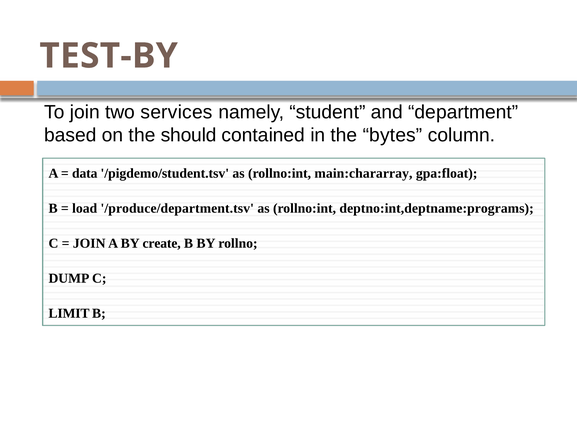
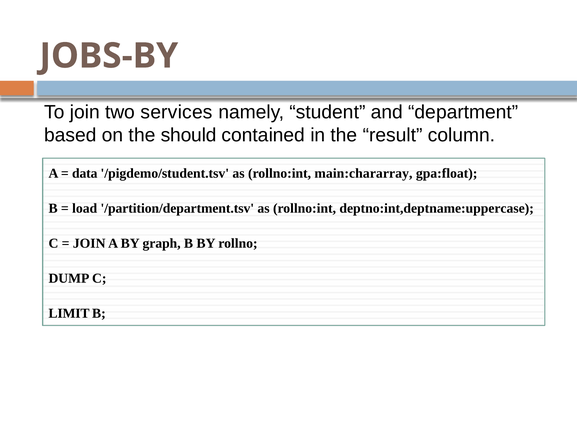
TEST-BY: TEST-BY -> JOBS-BY (109, 56)
bytes: bytes -> result (393, 135)
/produce/department.tsv: /produce/department.tsv -> /partition/department.tsv (177, 208)
deptno:int,deptname:programs: deptno:int,deptname:programs -> deptno:int,deptname:uppercase (437, 208)
create: create -> graph (162, 243)
